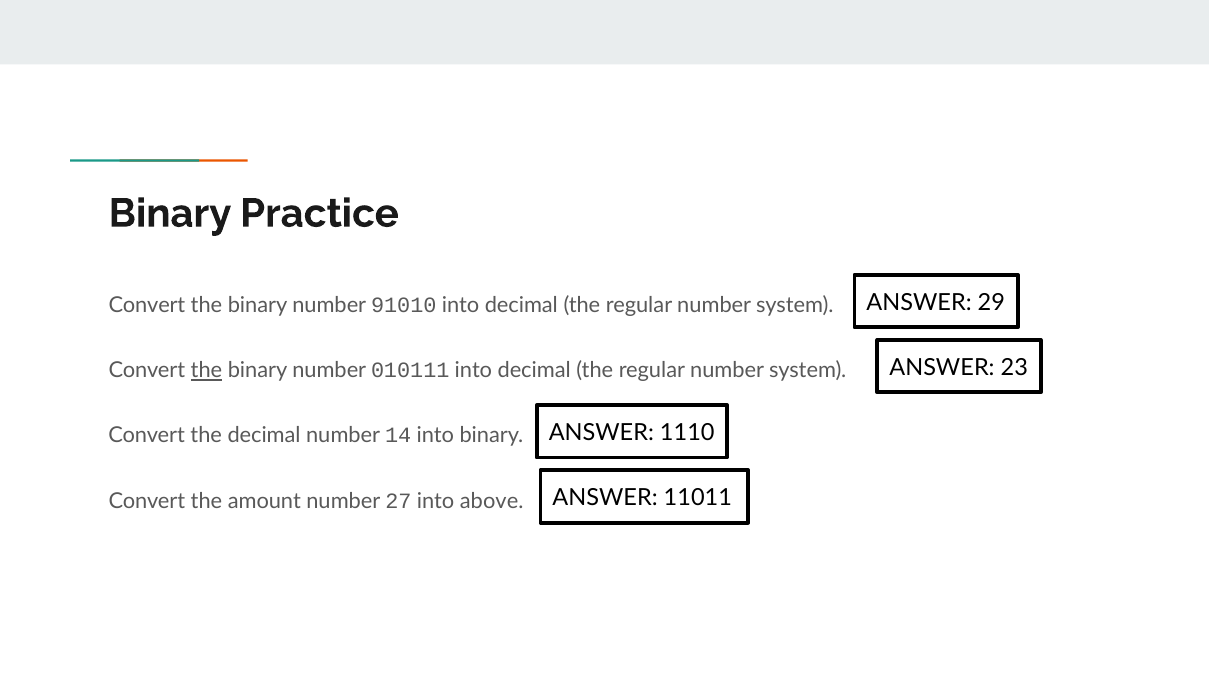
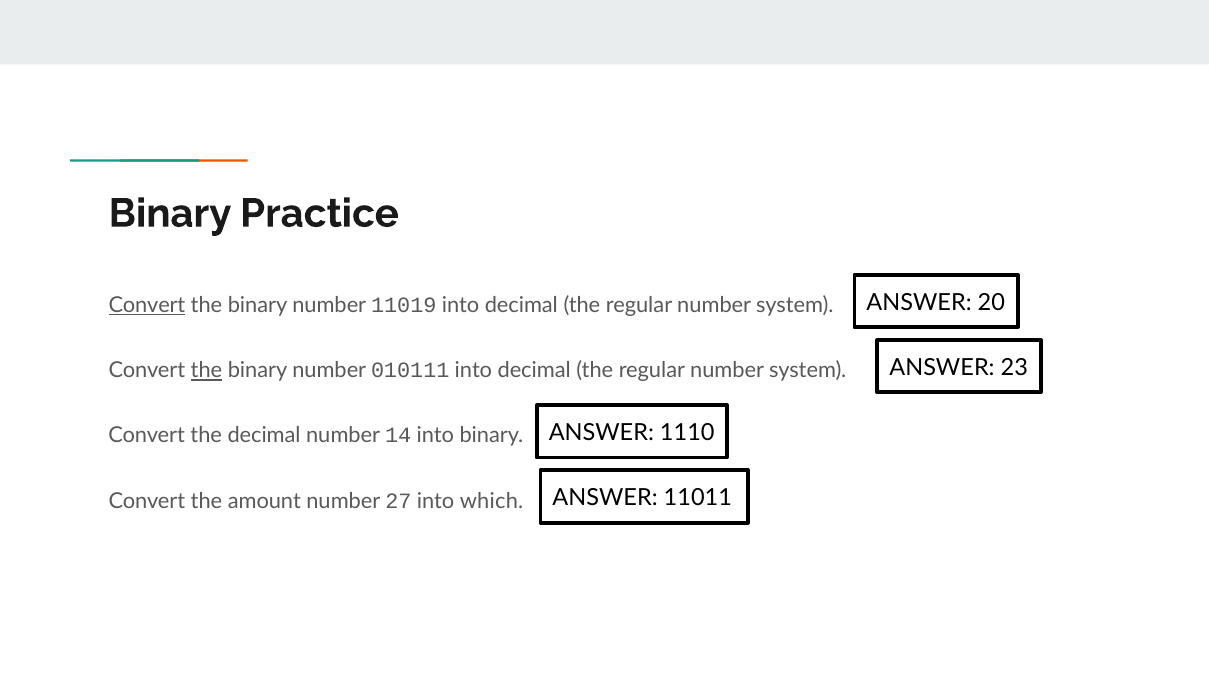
29: 29 -> 20 (991, 303)
Convert underline: none -> present (147, 305)
91010: 91010 -> 11019 (404, 305)
above: above -> which (492, 501)
